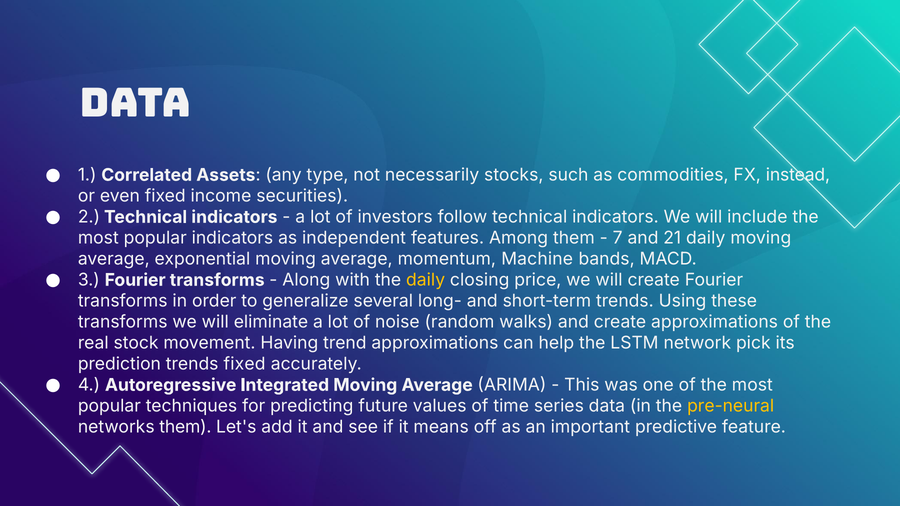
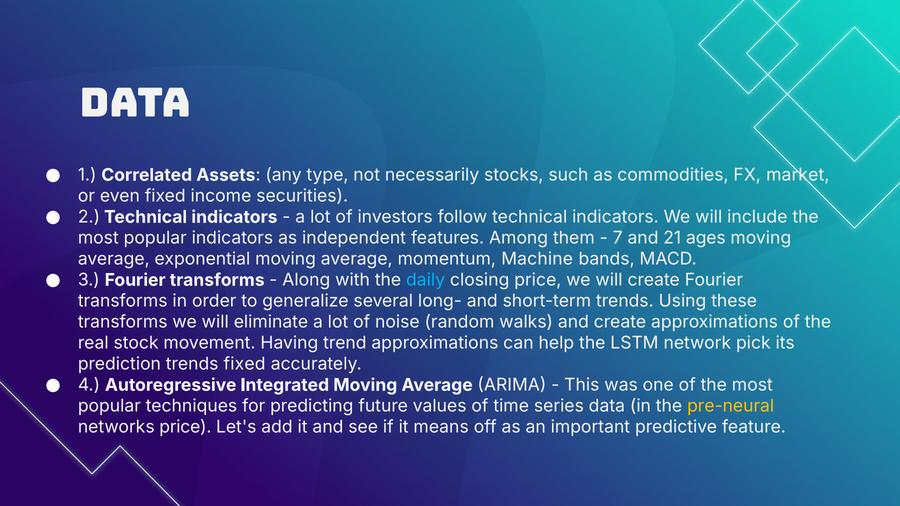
instead: instead -> market (798, 175)
21 daily: daily -> ages (706, 238)
daily colour: yellow -> light blue (426, 280)
networks them: them -> price (185, 427)
